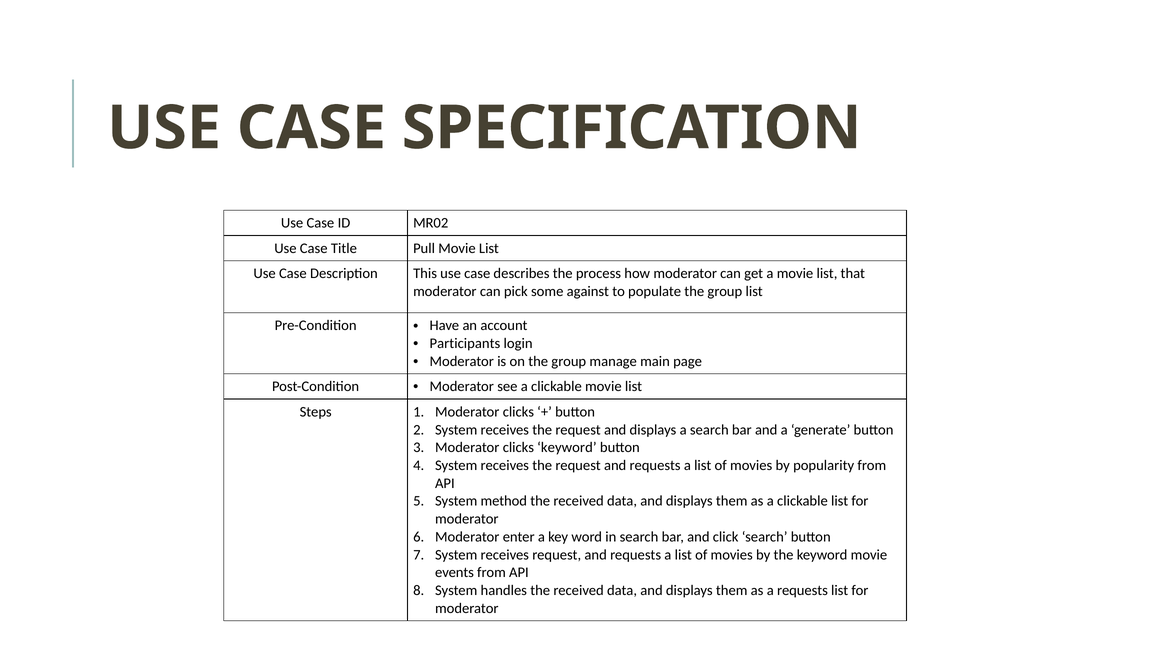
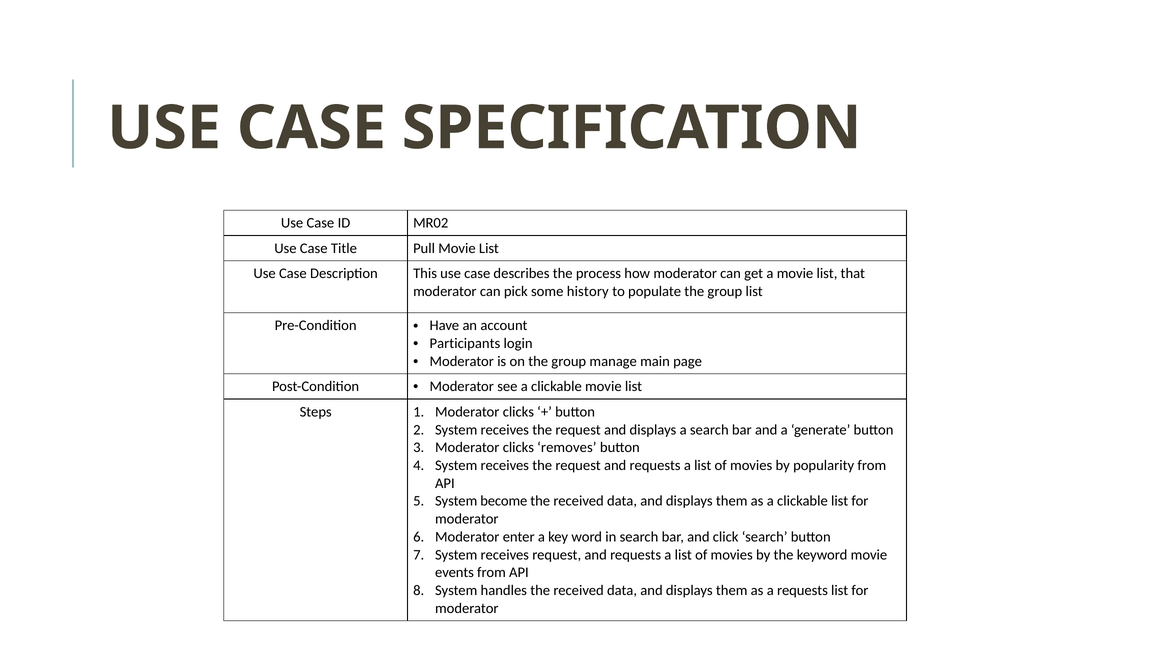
against: against -> history (588, 291)
clicks keyword: keyword -> removes (567, 447)
method: method -> become (504, 501)
